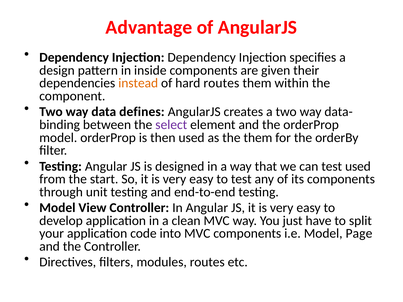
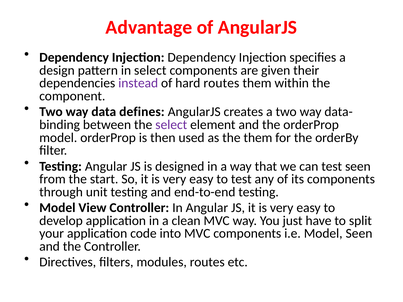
in inside: inside -> select (150, 70)
instead colour: orange -> purple (138, 83)
test used: used -> seen (358, 166)
Model Page: Page -> Seen (359, 234)
